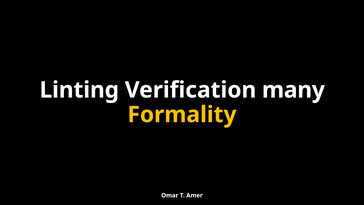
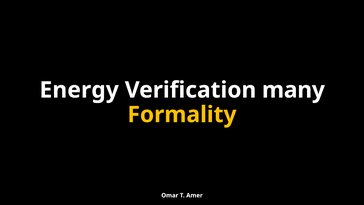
Linting: Linting -> Energy (79, 90)
